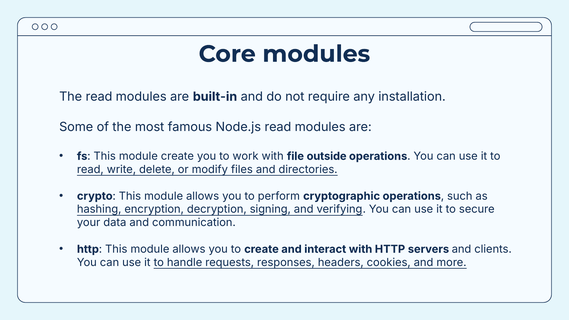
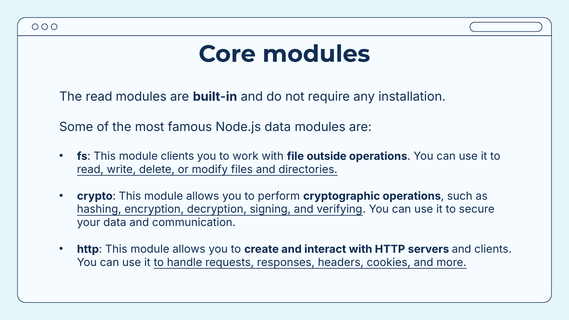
Node.js read: read -> data (278, 127)
module create: create -> clients (177, 156)
